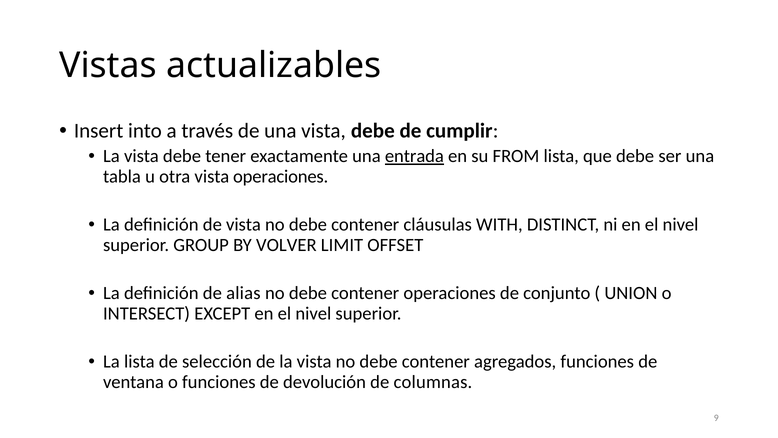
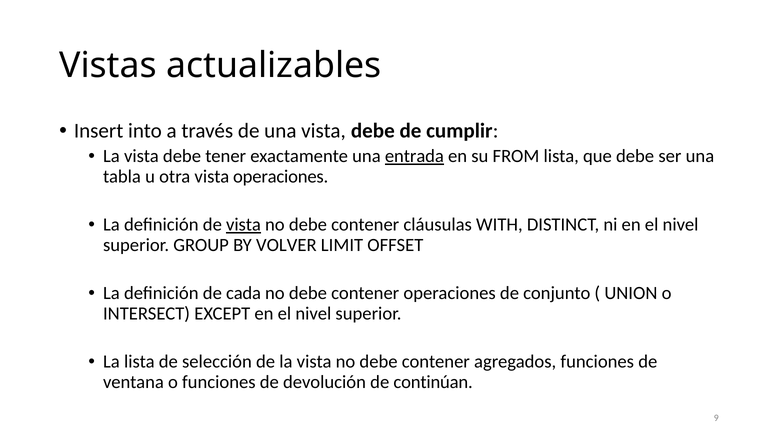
vista underline: none -> present (243, 225)
alias: alias -> cada (244, 293)
columnas: columnas -> continúan (433, 382)
